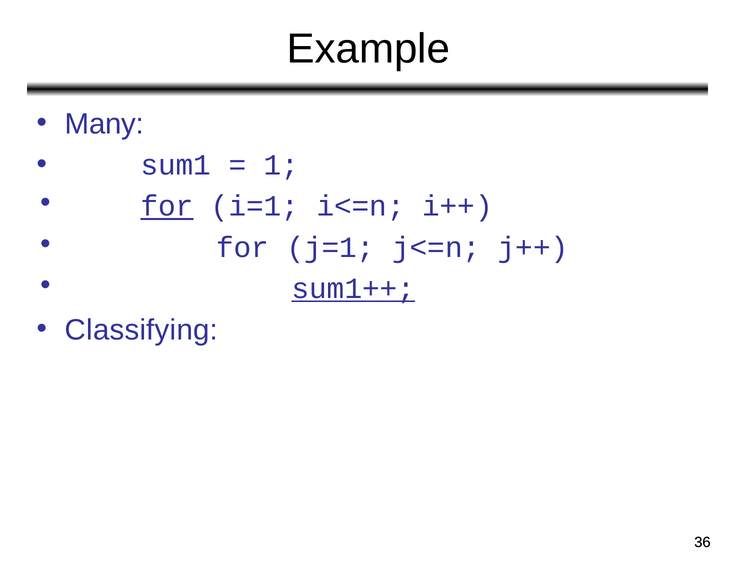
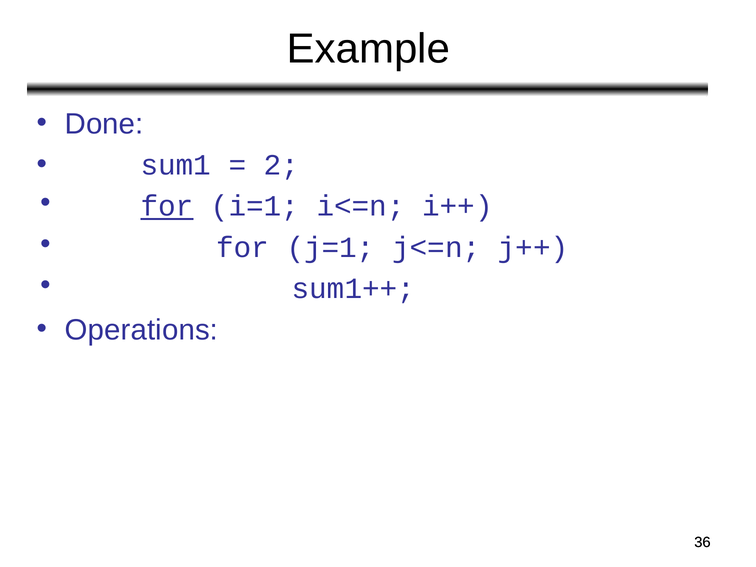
Many: Many -> Done (104, 124)
1: 1 -> 2 (281, 165)
sum1++ underline: present -> none (353, 289)
Classifying: Classifying -> Operations (141, 330)
